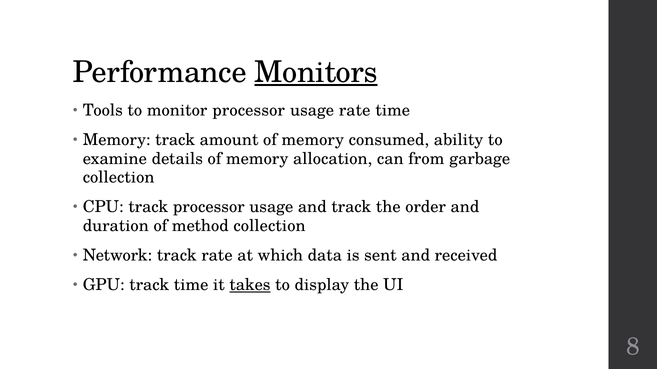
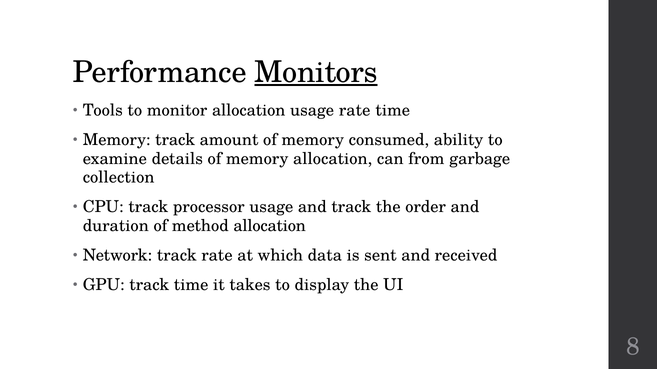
monitor processor: processor -> allocation (249, 111)
method collection: collection -> allocation (270, 226)
takes underline: present -> none (250, 285)
